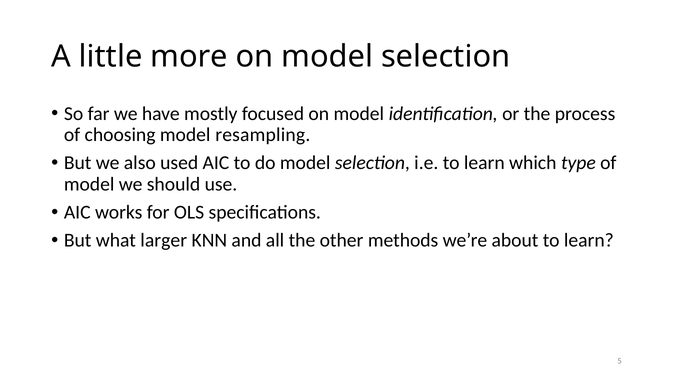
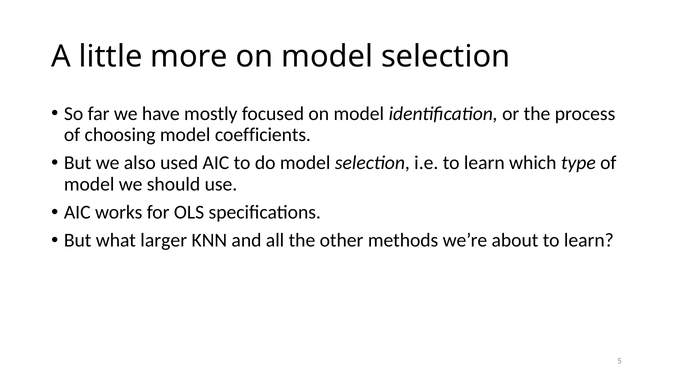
resampling: resampling -> coefficients (263, 135)
